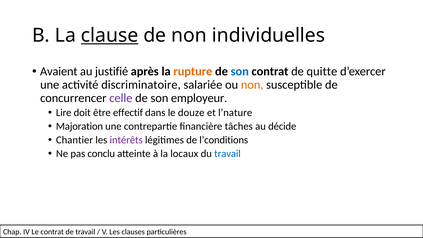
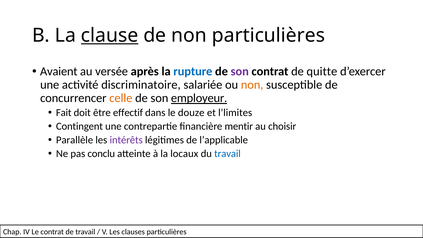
non individuelles: individuelles -> particulières (268, 36)
justifié: justifié -> versée (112, 72)
rupture colour: orange -> blue (193, 72)
son colour: blue -> purple (240, 72)
celle colour: purple -> orange (121, 98)
employeur underline: none -> present (199, 98)
Lire: Lire -> Fait (64, 113)
l’nature: l’nature -> l’limites (235, 113)
Majoration: Majoration -> Contingent (79, 126)
tâches: tâches -> mentir (239, 126)
décide: décide -> choisir (282, 126)
Chantier: Chantier -> Parallèle (75, 140)
l’conditions: l’conditions -> l’applicable (224, 140)
